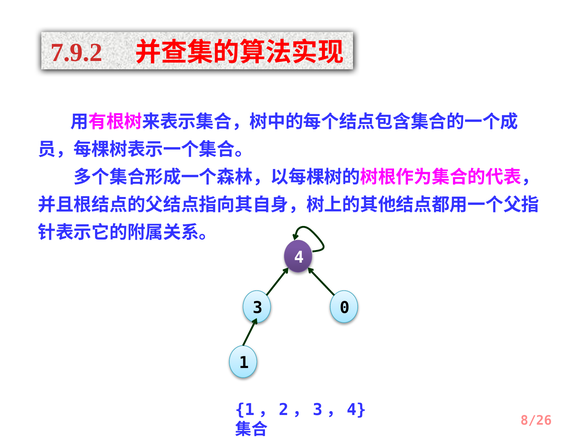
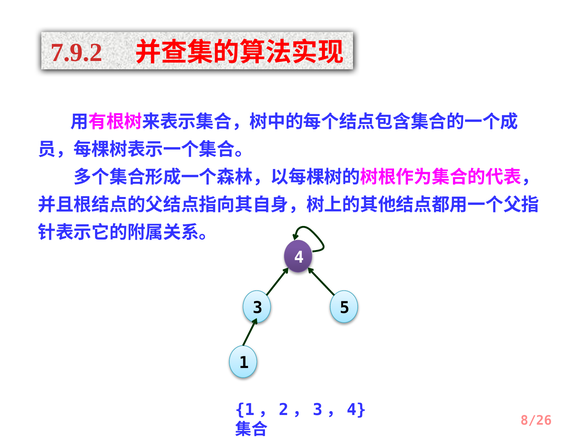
0: 0 -> 5 (345, 308)
